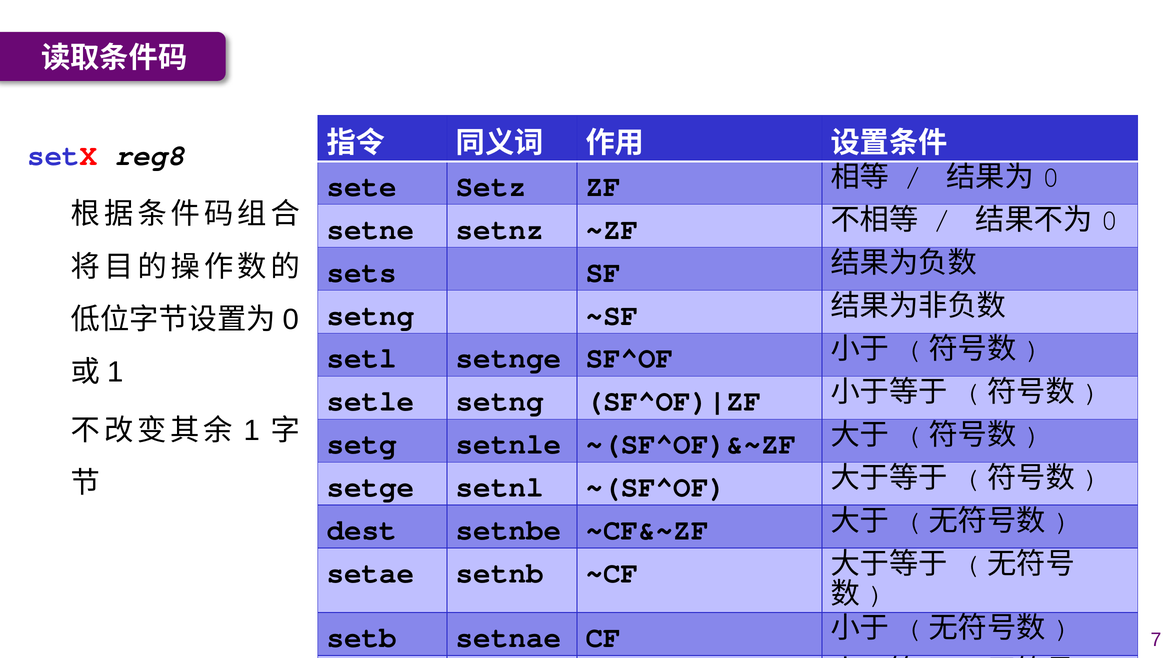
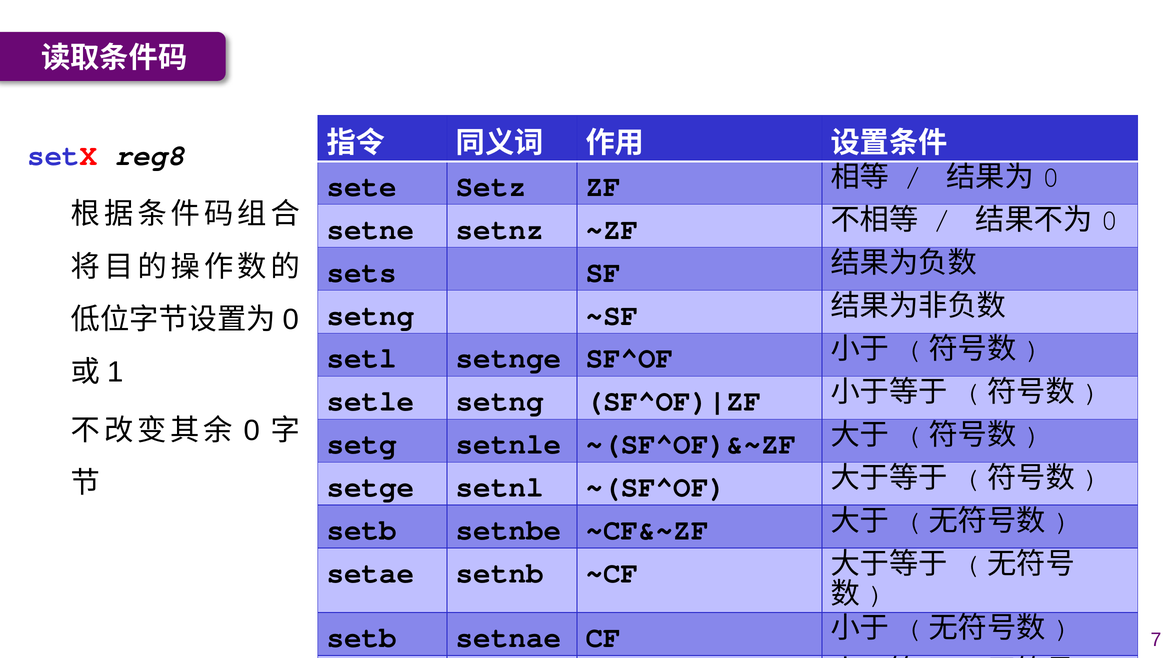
1: 1 -> 0 (252, 431)
dest: dest -> setb (362, 530)
